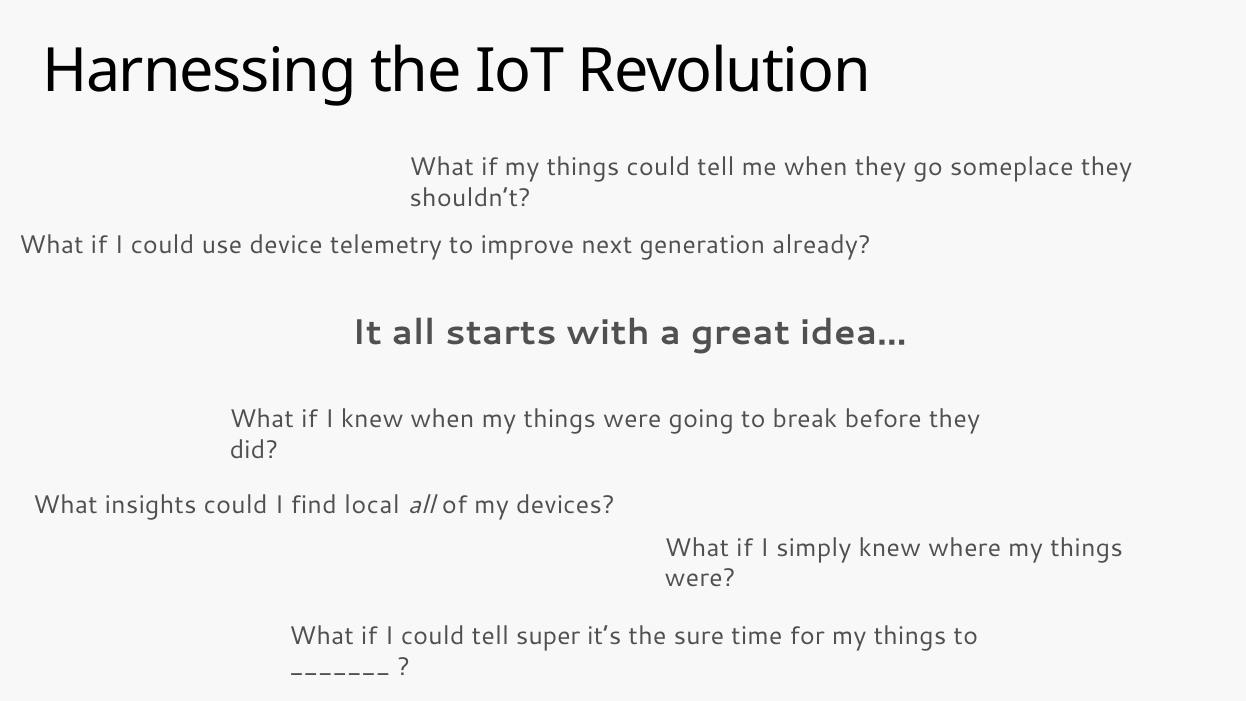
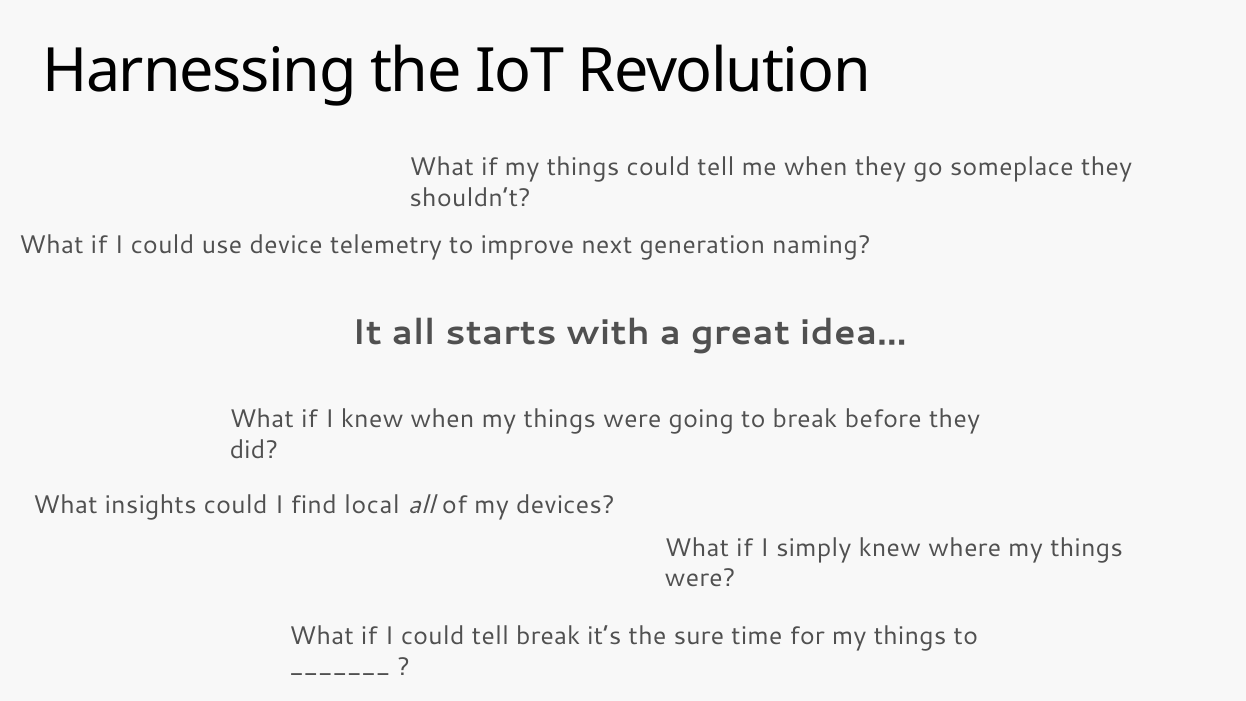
already: already -> naming (822, 245)
tell super: super -> break (548, 636)
